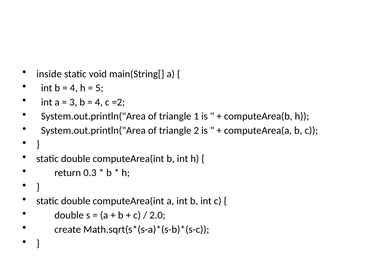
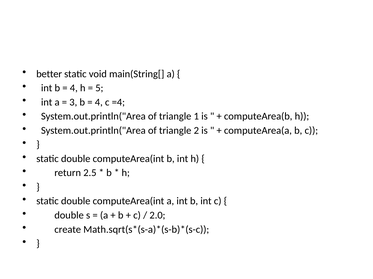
inside: inside -> better (49, 74)
=2: =2 -> =4 (118, 102)
0.3: 0.3 -> 2.5 (90, 173)
